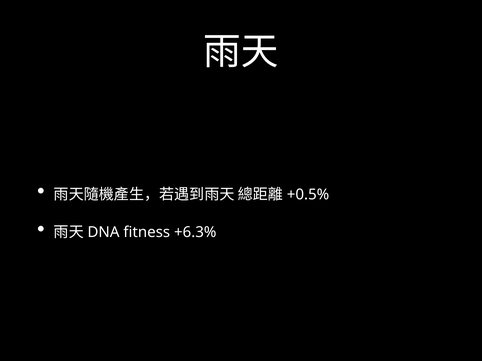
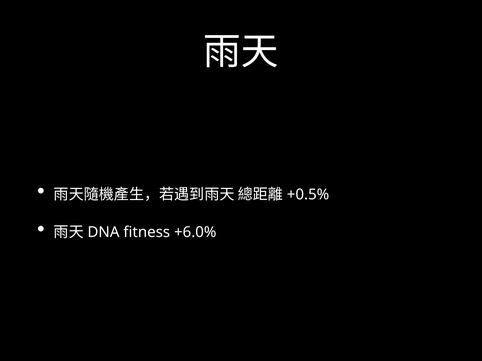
+6.3%: +6.3% -> +6.0% (195, 233)
